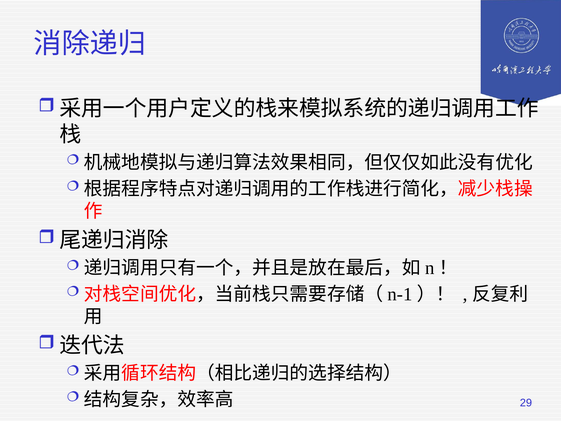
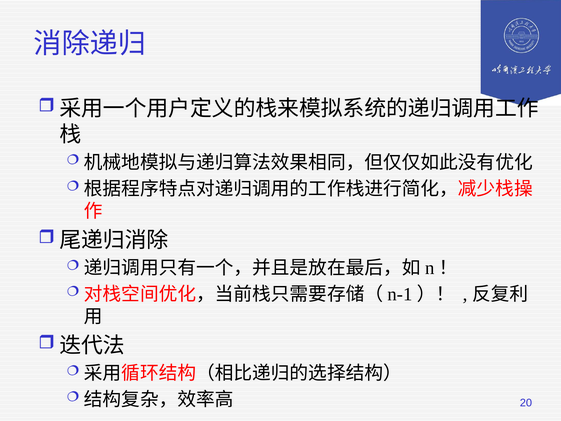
29: 29 -> 20 (526, 403)
